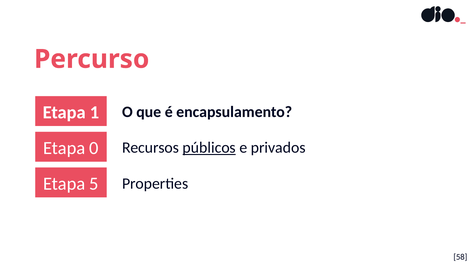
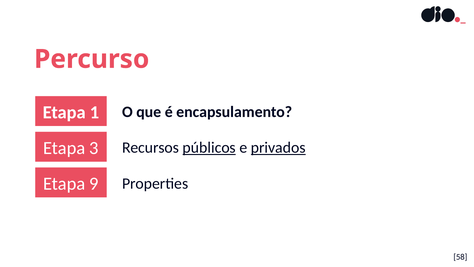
0: 0 -> 3 (94, 148)
privados underline: none -> present (278, 148)
5: 5 -> 9 (94, 183)
